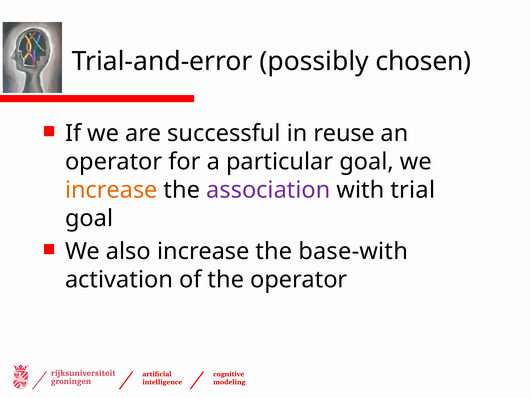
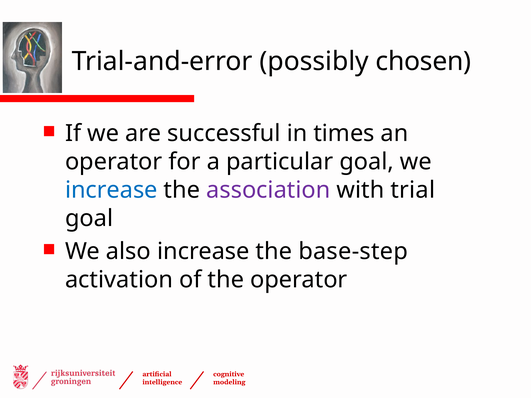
reuse: reuse -> times (344, 134)
increase colour: orange -> blue (111, 190)
base-with: base-with -> base-step (353, 252)
